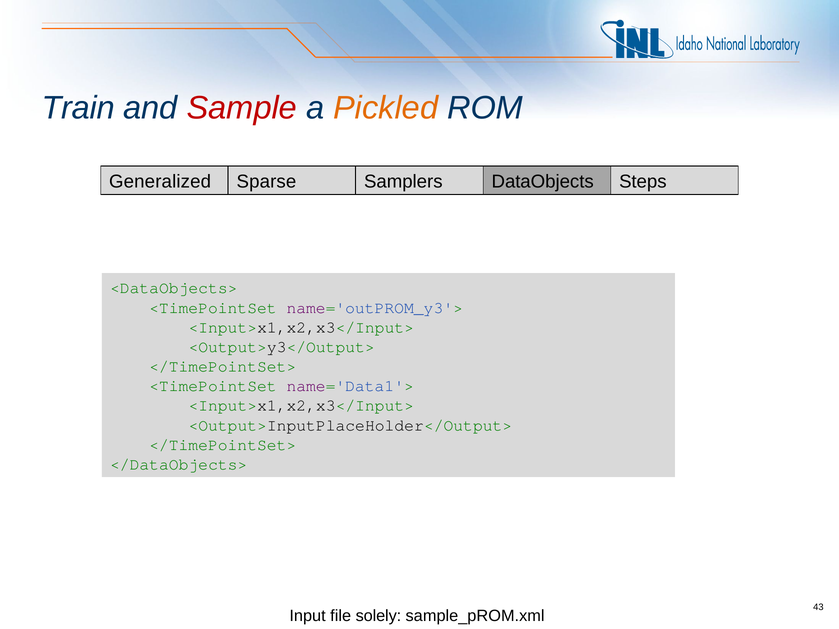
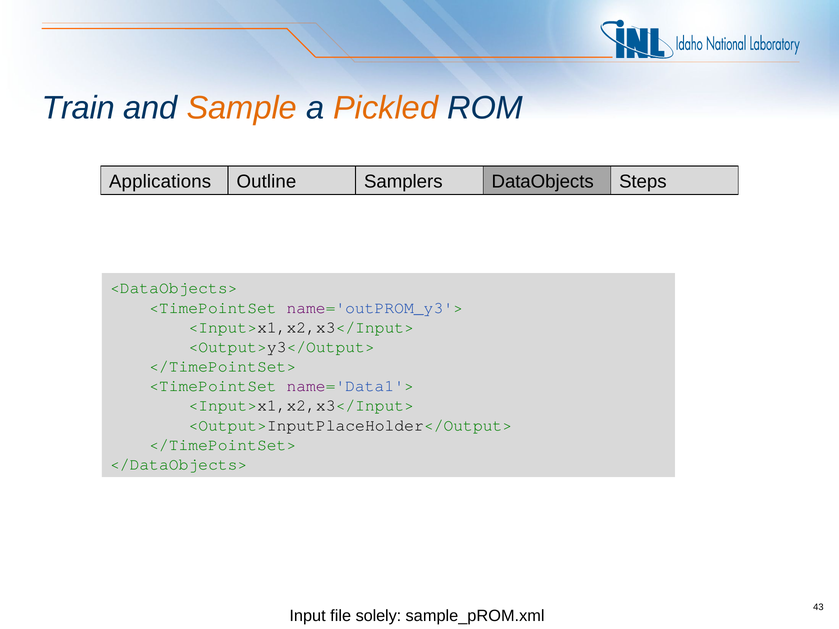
Sample colour: red -> orange (242, 108)
Generalized: Generalized -> Applications (160, 182)
Sparse: Sparse -> Outline (266, 182)
